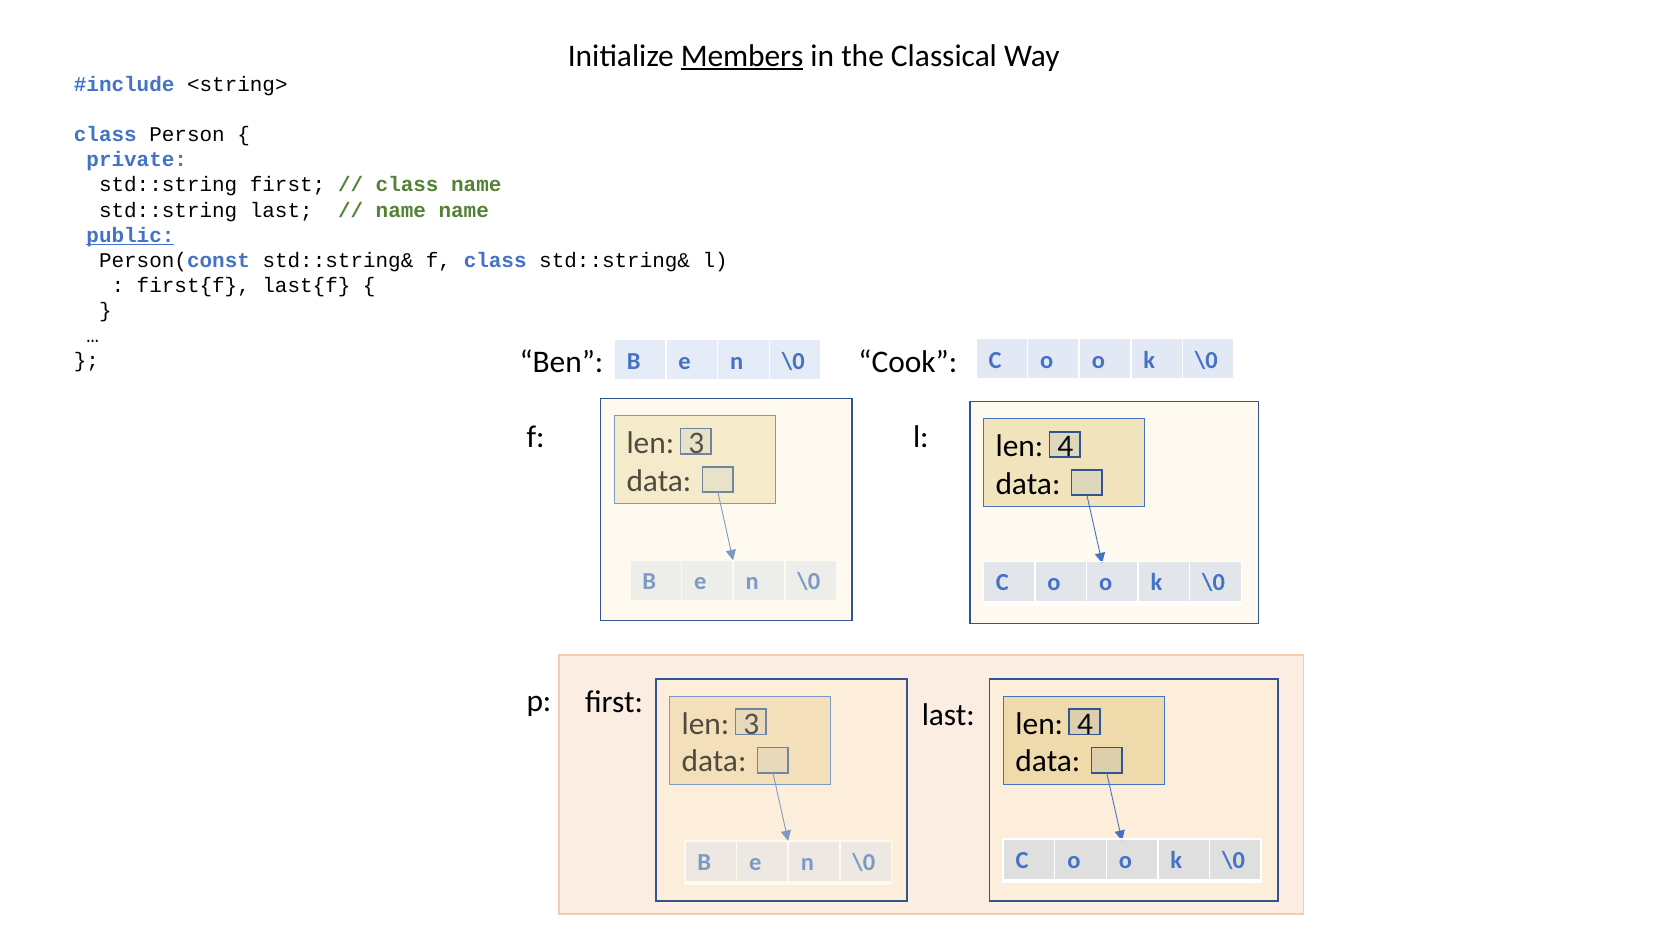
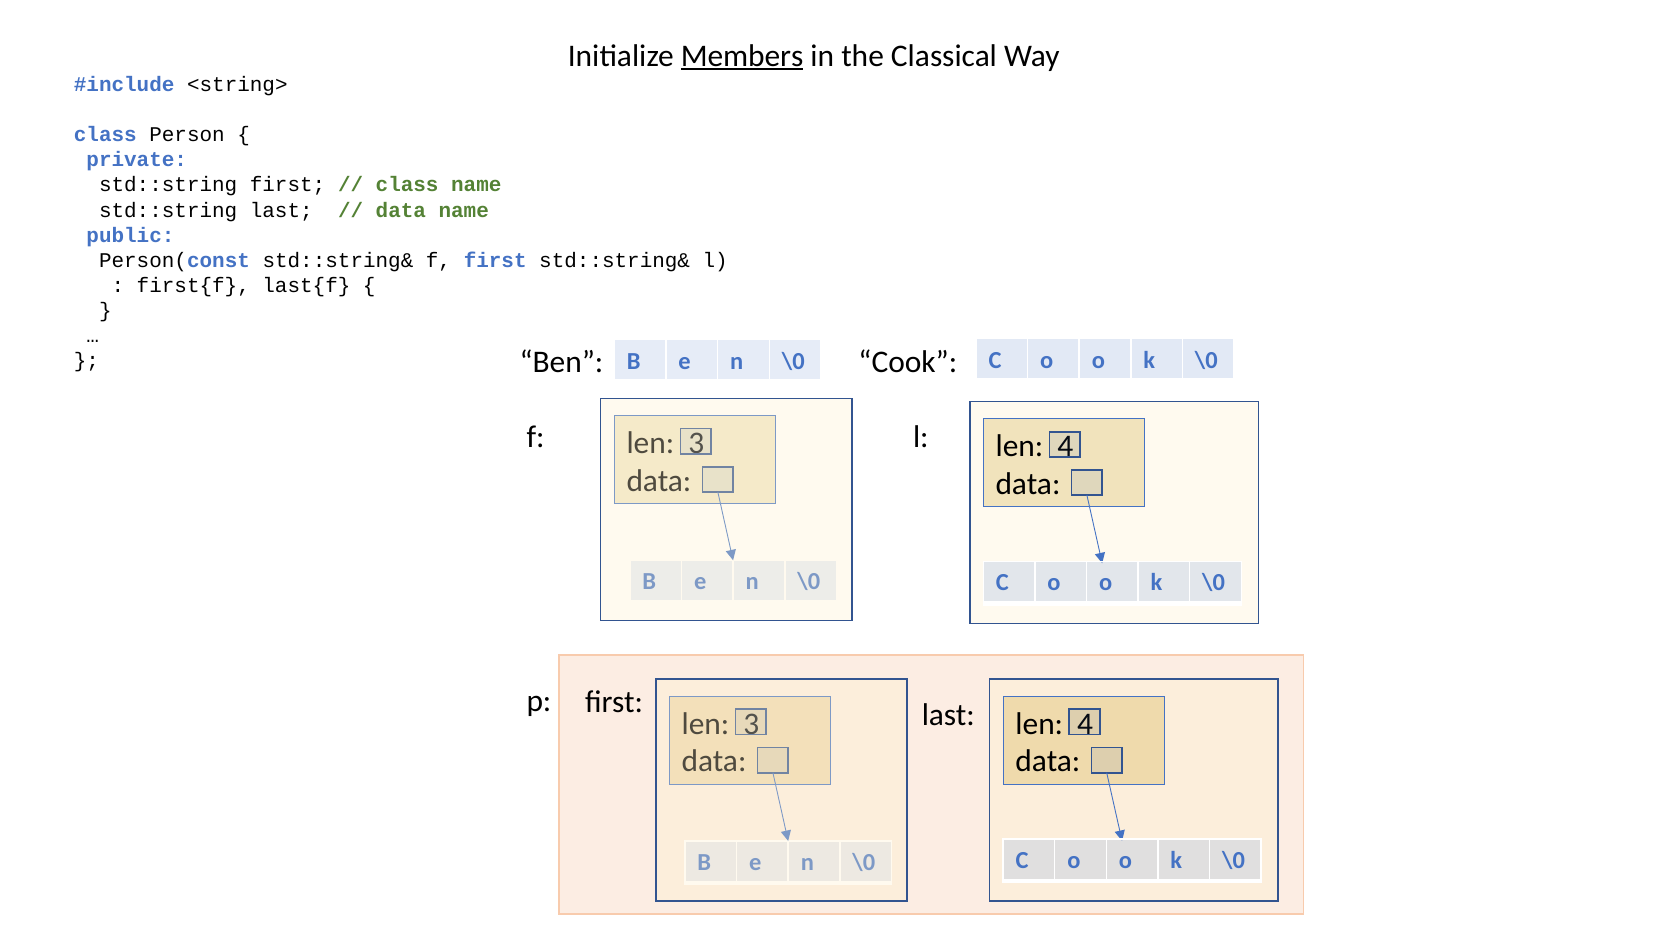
name: name -> data (401, 210)
public underline: present -> none (130, 235)
f class: class -> first (495, 261)
